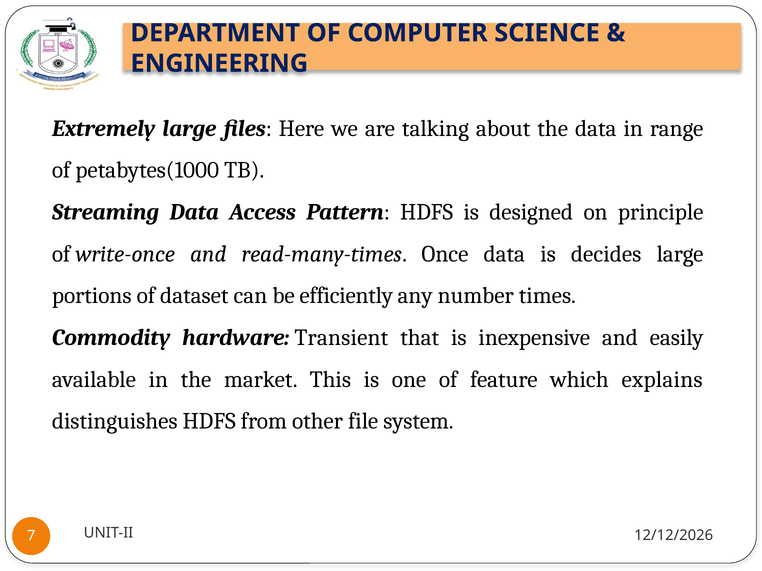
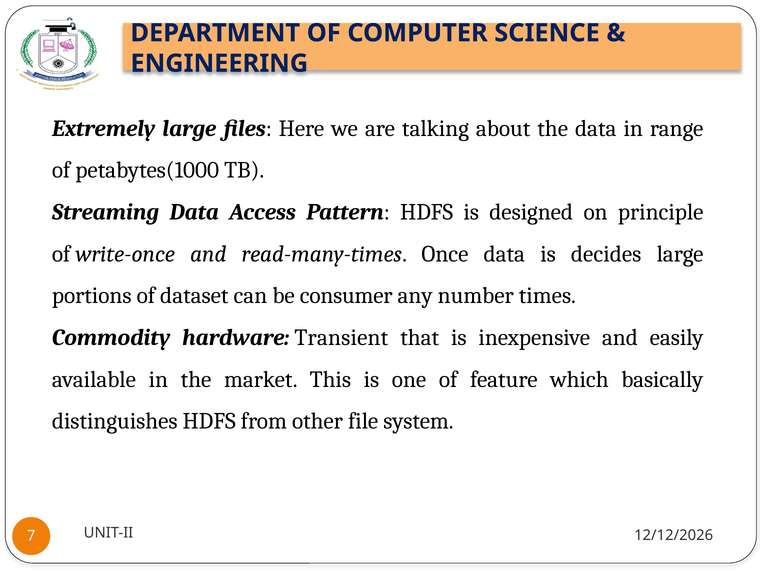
efficiently: efficiently -> consumer (346, 296)
explains: explains -> basically (662, 380)
